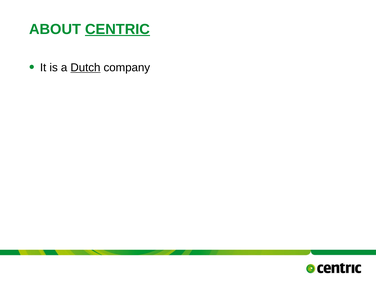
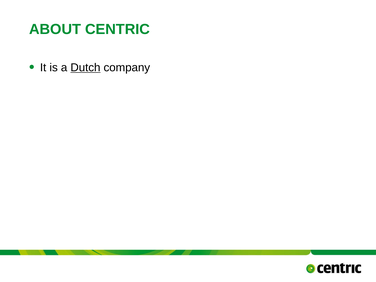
CENTRIC underline: present -> none (118, 29)
